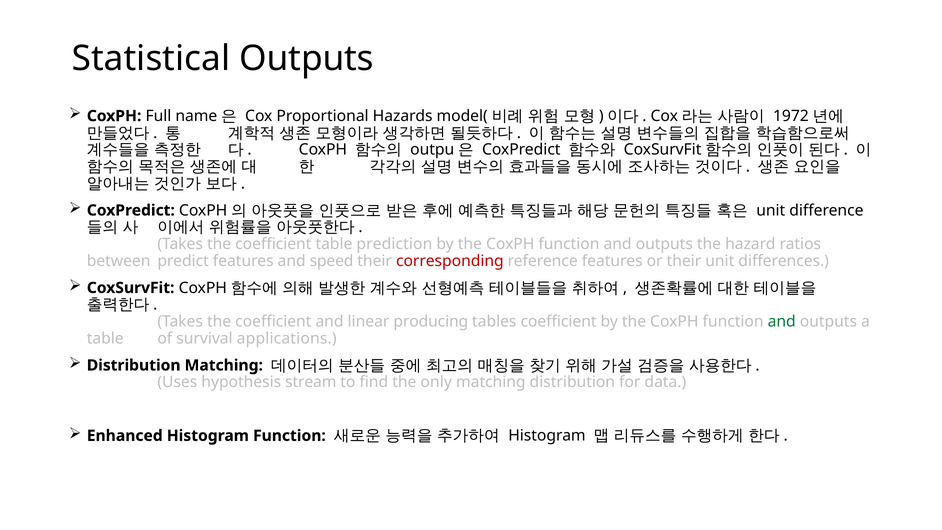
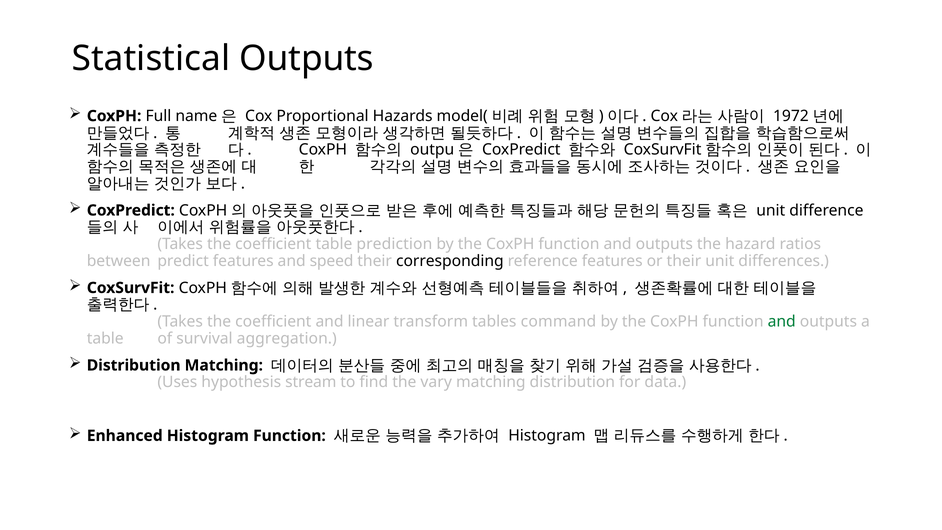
corresponding colour: red -> black (450, 261)
producing: producing -> transform (431, 322)
tables coefficient: coefficient -> command (558, 322)
applications: applications -> aggregation (287, 339)
only: only -> vary (436, 382)
